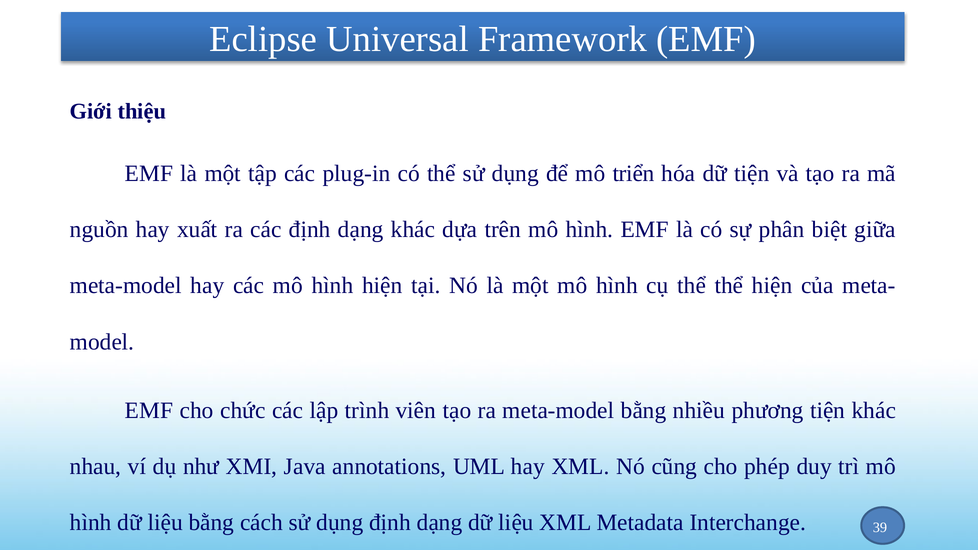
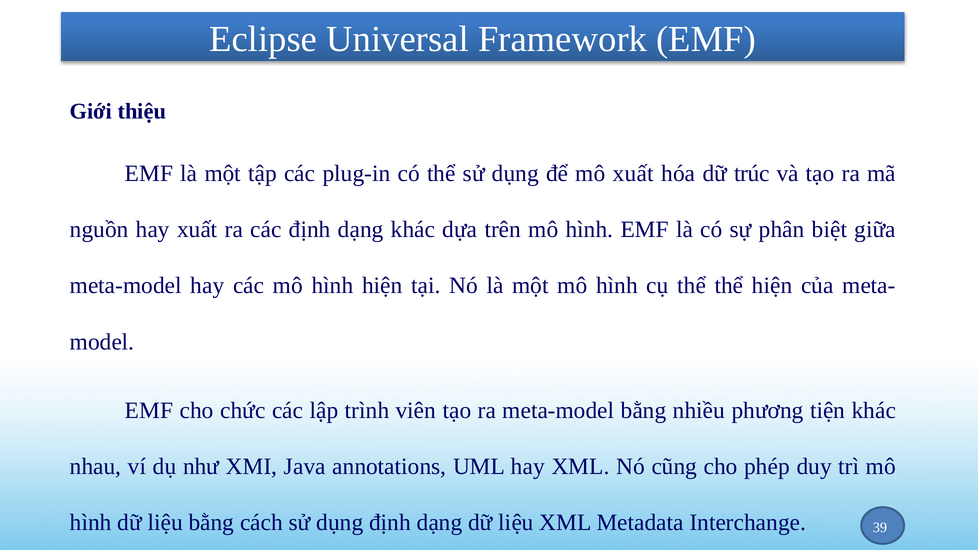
mô triển: triển -> xuất (633, 173)
dữ tiện: tiện -> trúc (752, 173)
